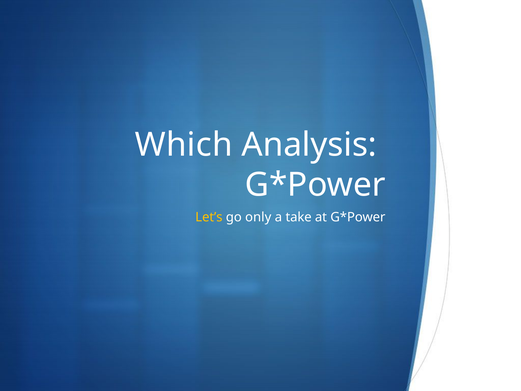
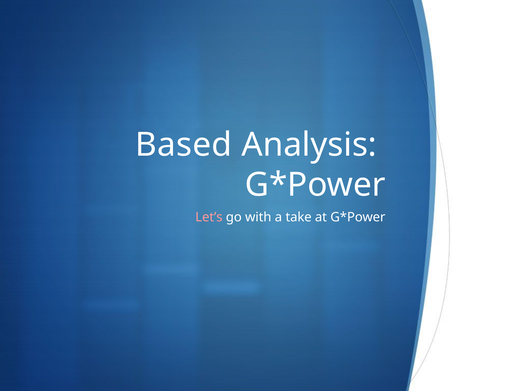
Which: Which -> Based (184, 145)
Let’s colour: yellow -> pink (209, 217)
only: only -> with (258, 217)
